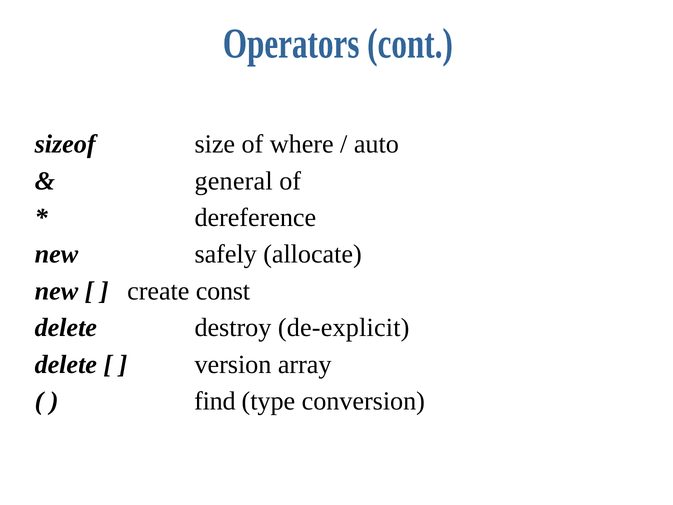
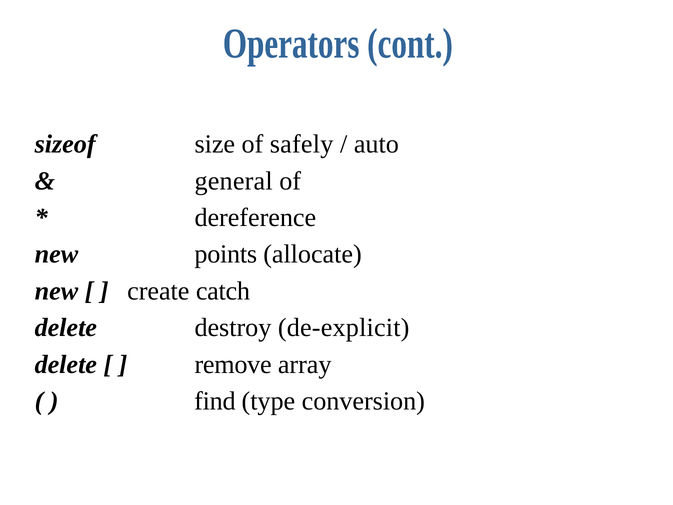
where: where -> safely (302, 144)
safely: safely -> points (226, 254)
const: const -> catch (223, 291)
version: version -> remove (233, 364)
